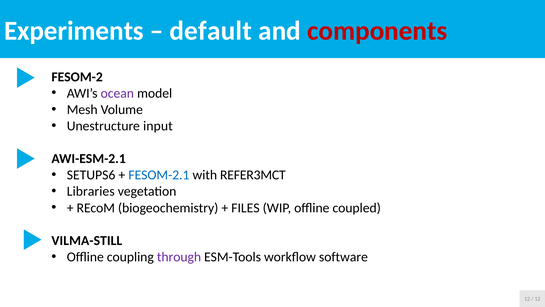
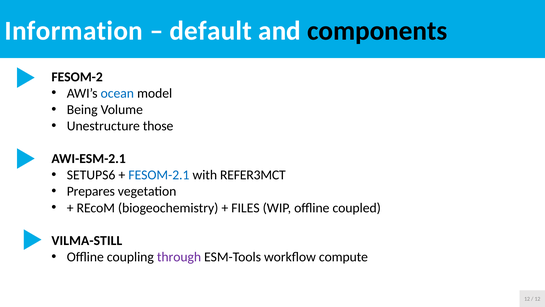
Experiments: Experiments -> Information (74, 31)
components colour: red -> black (377, 31)
ocean colour: purple -> blue (117, 93)
Mesh: Mesh -> Being (82, 109)
input: input -> those (158, 126)
Libraries: Libraries -> Prepares (91, 191)
software: software -> compute (343, 257)
